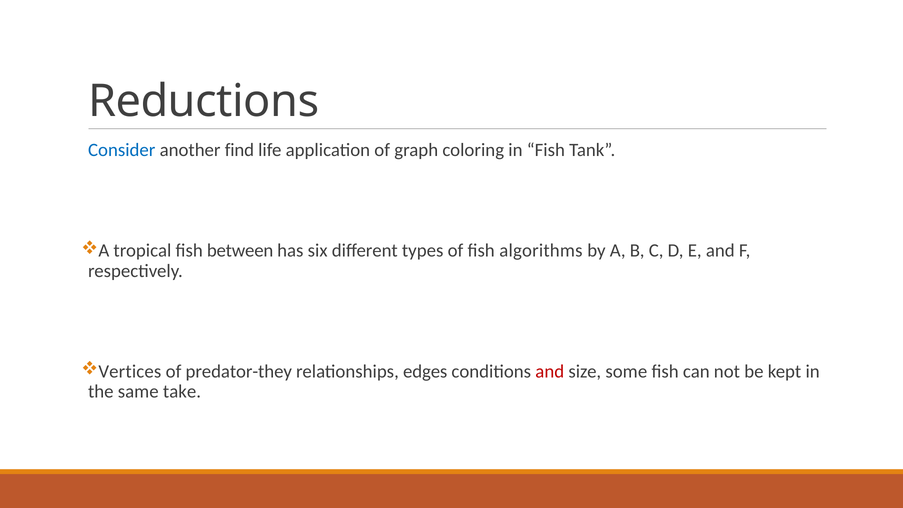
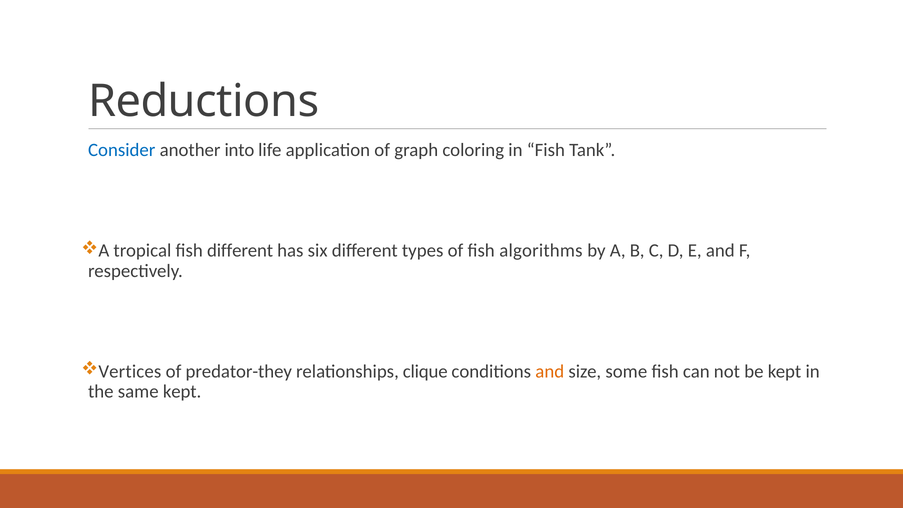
find: find -> into (239, 150)
fish between: between -> different (240, 251)
edges: edges -> clique (425, 371)
and colour: red -> orange (550, 371)
same take: take -> kept (182, 392)
